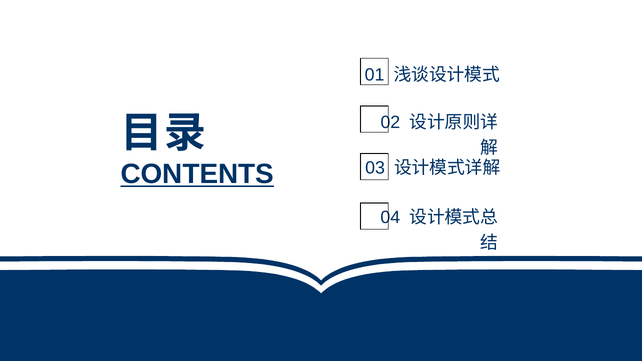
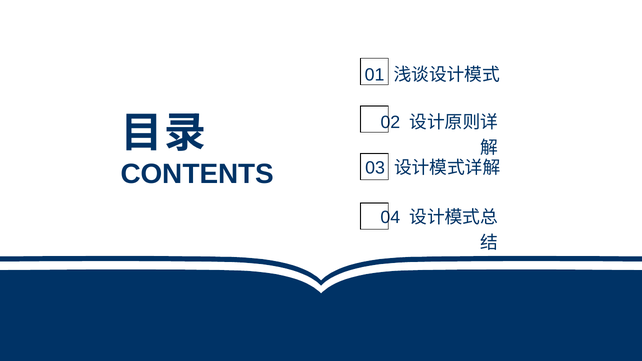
CONTENTS underline: present -> none (197, 174)
